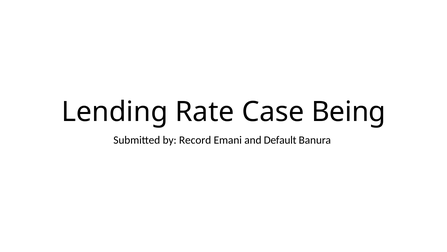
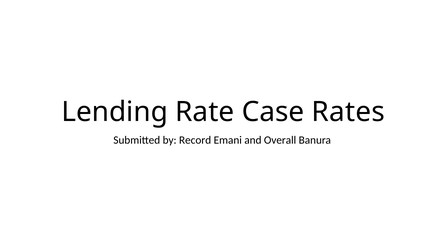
Being: Being -> Rates (348, 112)
Default: Default -> Overall (280, 140)
